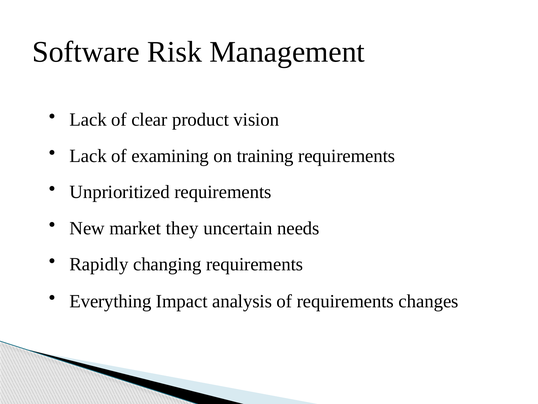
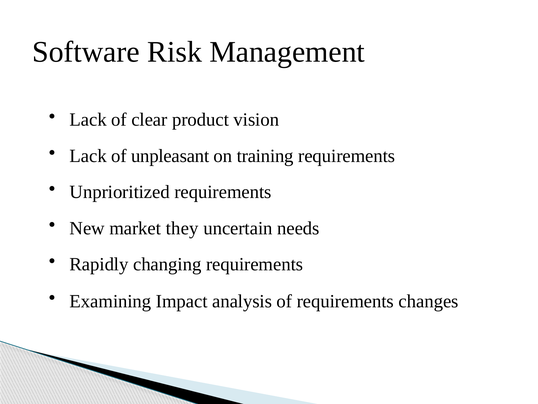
examining: examining -> unpleasant (170, 156)
Everything: Everything -> Examining (110, 301)
